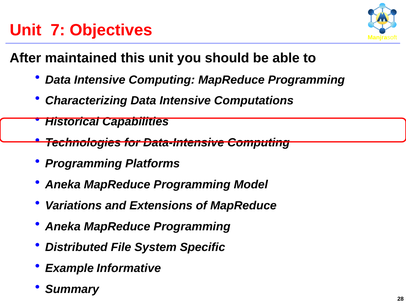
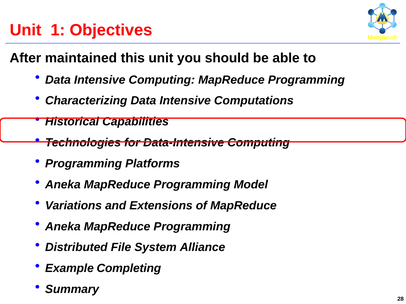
7: 7 -> 1 (58, 30)
Specific: Specific -> Alliance (203, 248)
Informative: Informative -> Completing (129, 269)
